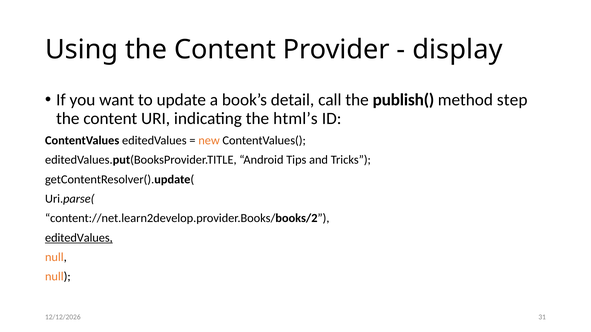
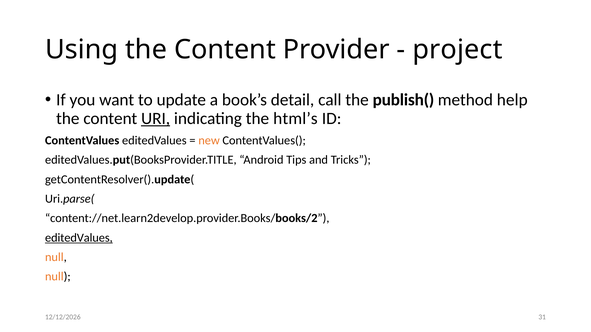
display: display -> project (457, 50)
step: step -> help (512, 100)
URI underline: none -> present (156, 119)
